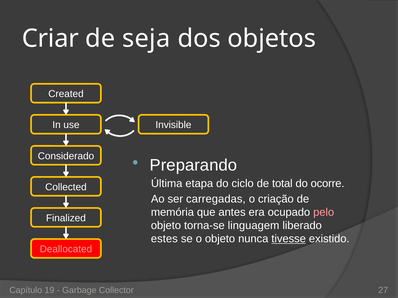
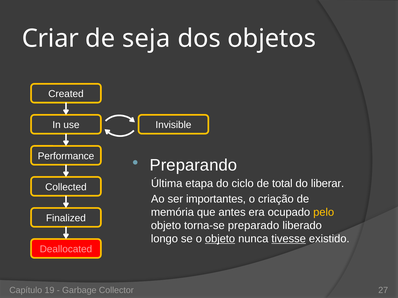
Considerado: Considerado -> Performance (66, 156)
ocorre: ocorre -> liberar (328, 184)
carregadas: carregadas -> importantes (216, 199)
pelo colour: pink -> yellow (324, 213)
linguagem: linguagem -> preparado (254, 226)
estes: estes -> longo (164, 239)
objeto underline: none -> present (220, 239)
